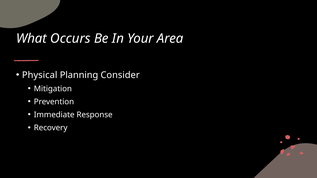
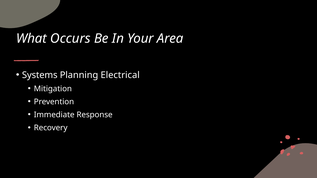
Physical: Physical -> Systems (40, 75)
Consider: Consider -> Electrical (120, 75)
